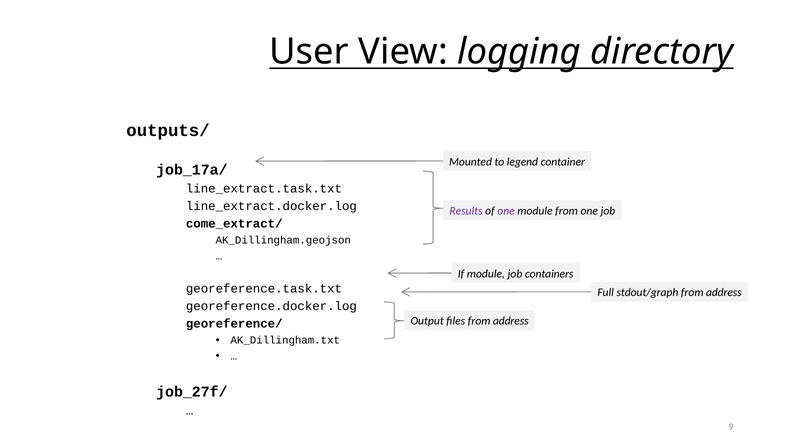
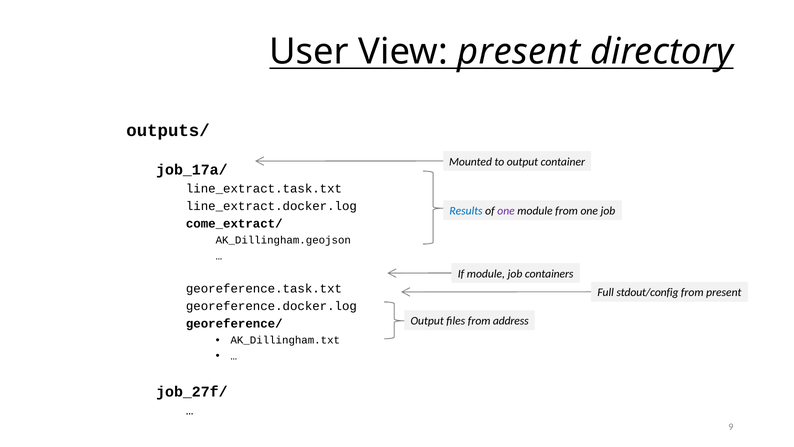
View logging: logging -> present (519, 52)
to legend: legend -> output (522, 162)
Results colour: purple -> blue (466, 211)
stdout/graph: stdout/graph -> stdout/config (647, 292)
address: address -> present (724, 292)
